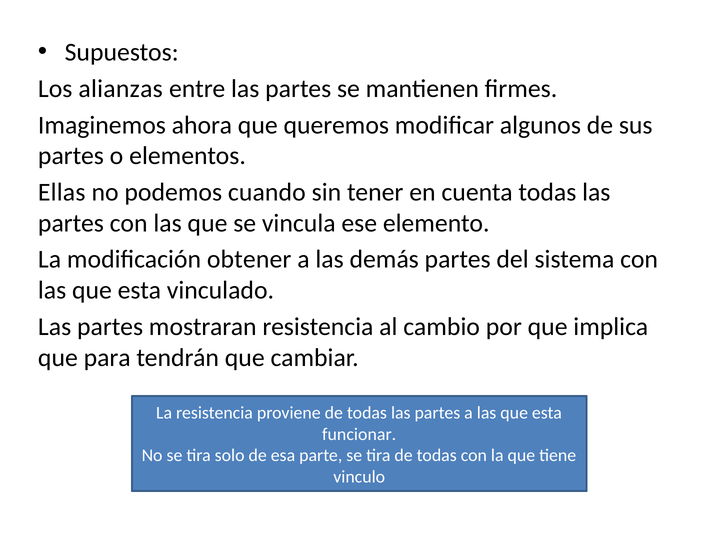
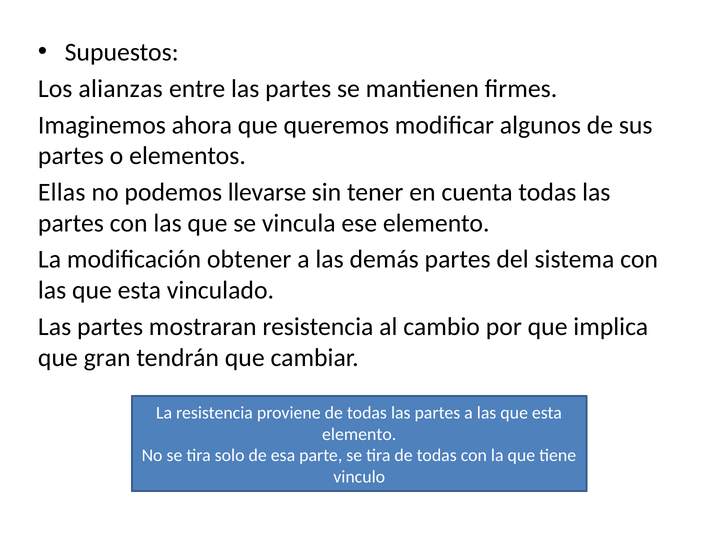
cuando: cuando -> llevarse (267, 193)
para: para -> gran (107, 358)
funcionar: funcionar -> elemento (359, 435)
